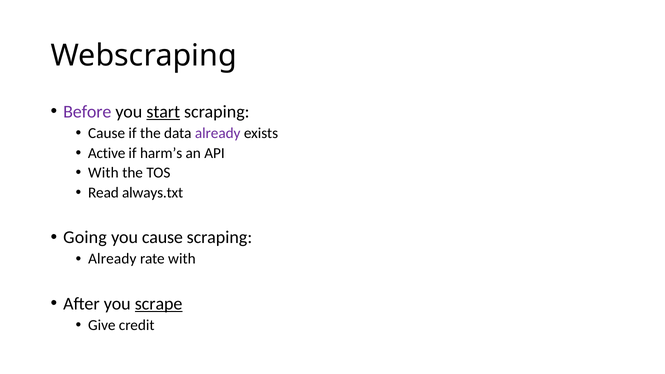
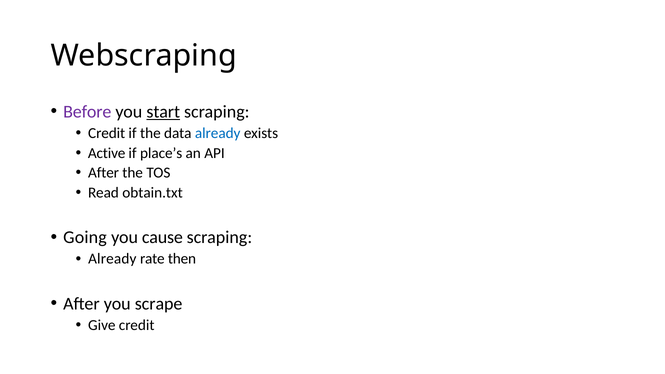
Cause: Cause -> Credit (107, 133)
already colour: purple -> blue (218, 133)
harm’s: harm’s -> place’s (161, 153)
With: With -> After (104, 173)
always.txt: always.txt -> obtain.txt (153, 193)
rate with: with -> then (182, 259)
scrape underline: present -> none (159, 304)
